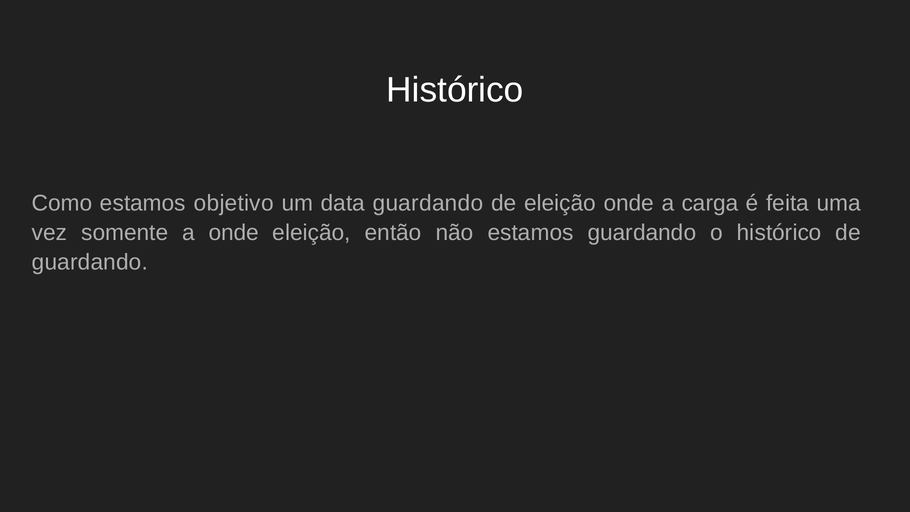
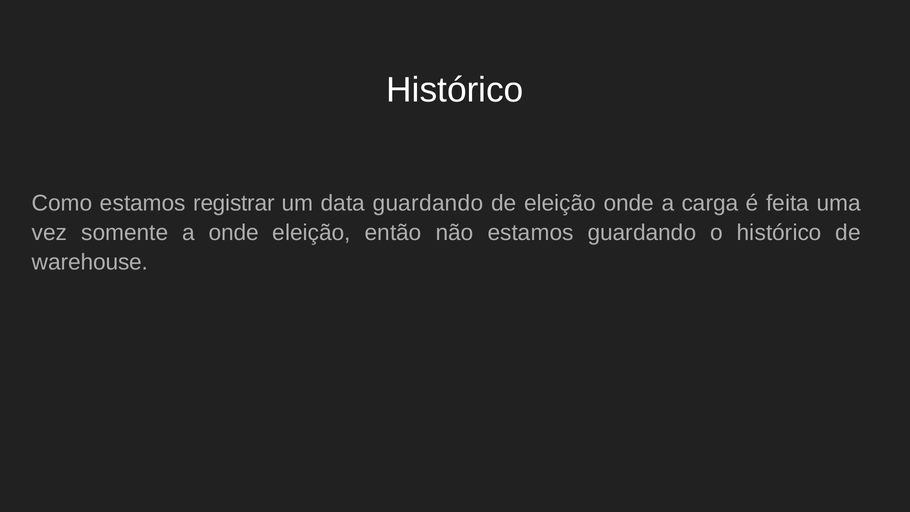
objetivo: objetivo -> registrar (234, 203)
guardando: guardando -> warehouse (90, 262)
